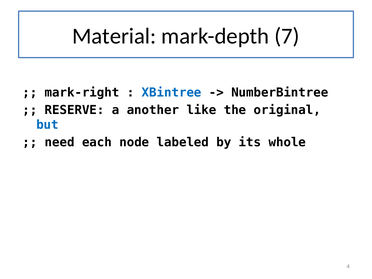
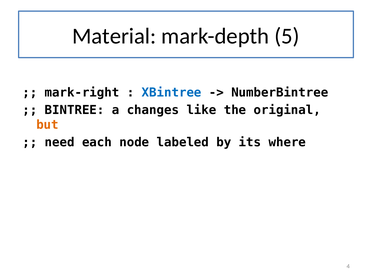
7: 7 -> 5 (287, 36)
RESERVE: RESERVE -> BINTREE (75, 110)
another: another -> changes (153, 110)
but colour: blue -> orange (47, 125)
whole: whole -> where (287, 142)
